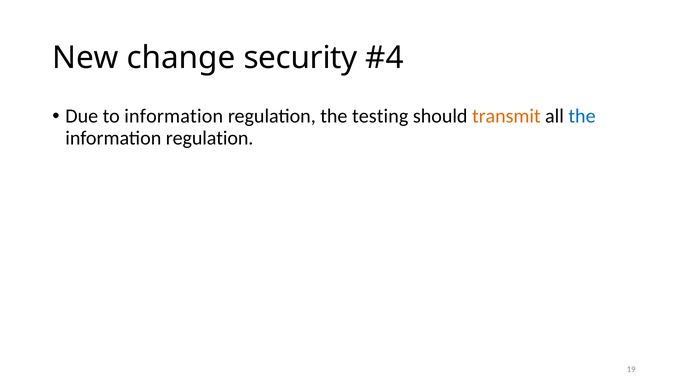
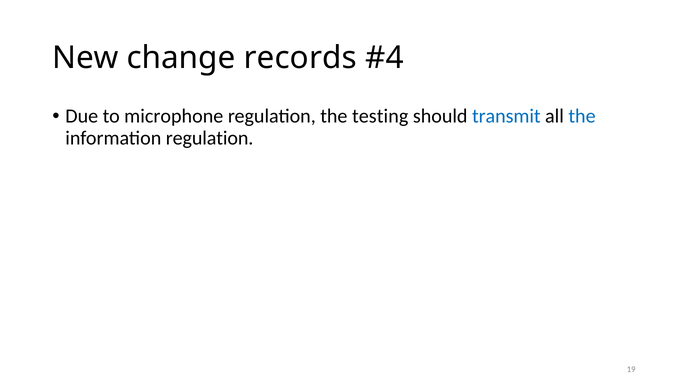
security: security -> records (300, 58)
to information: information -> microphone (174, 116)
transmit colour: orange -> blue (506, 116)
